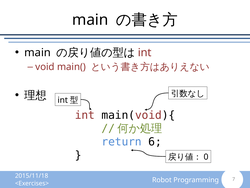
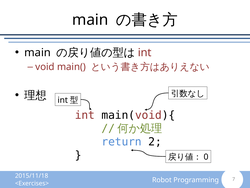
6: 6 -> 2 (155, 141)
